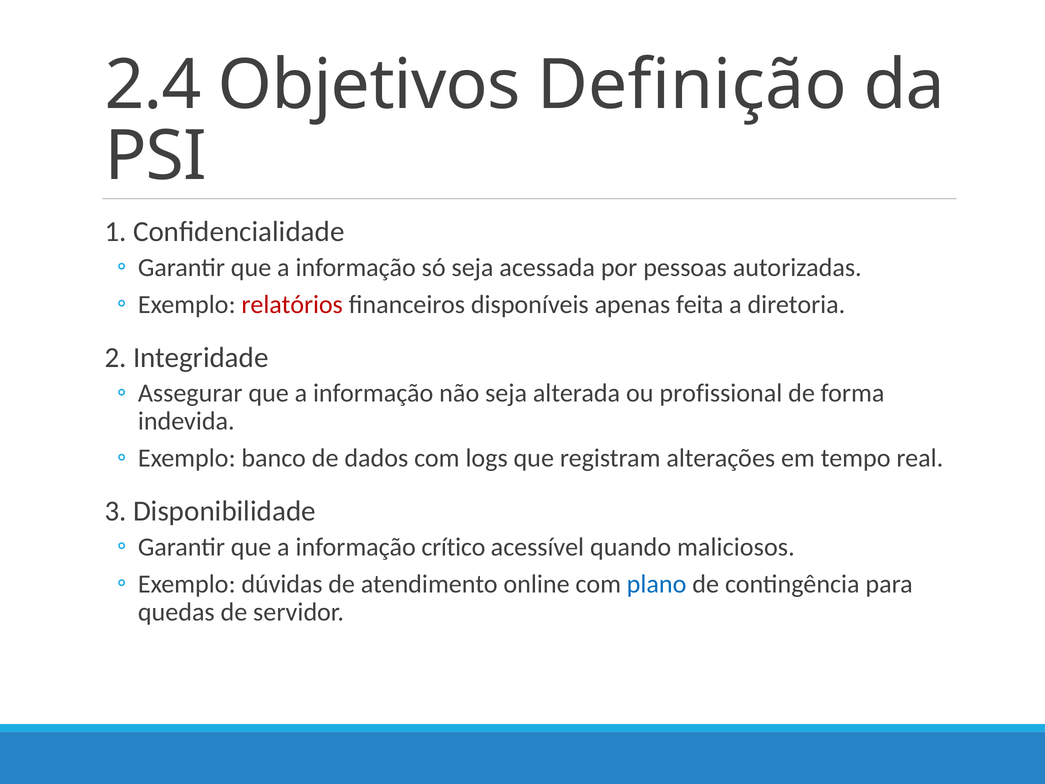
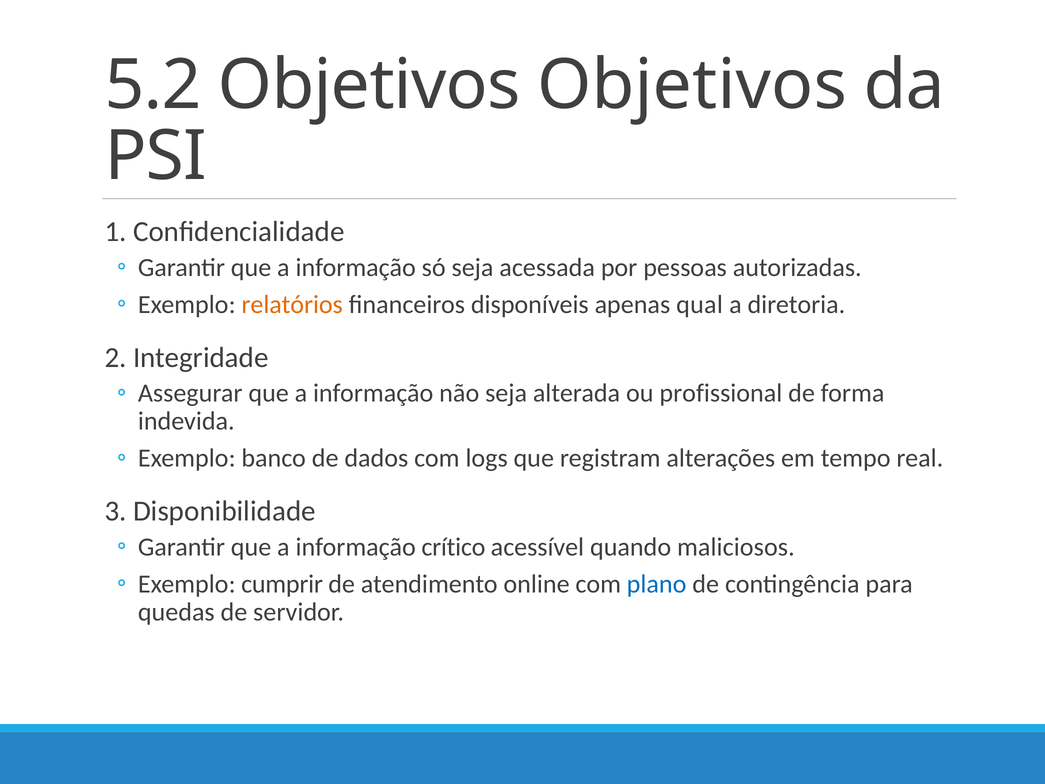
2.4: 2.4 -> 5.2 (153, 85)
Objetivos Definição: Definição -> Objetivos (692, 85)
relatórios colour: red -> orange (292, 304)
feita: feita -> qual (700, 304)
dúvidas: dúvidas -> cumprir (282, 584)
